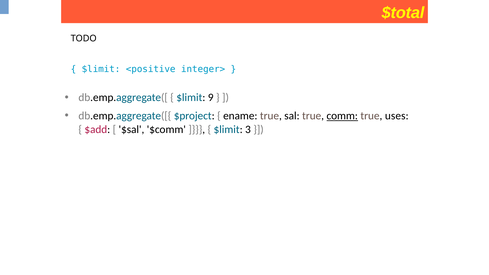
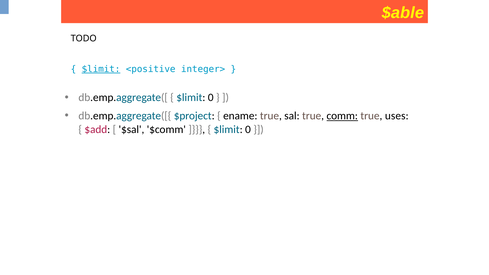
$total: $total -> $able (403, 13)
$limit underline: none -> present (101, 69)
9: 9 -> 0 (211, 98)
3: 3 -> 0 (248, 129)
